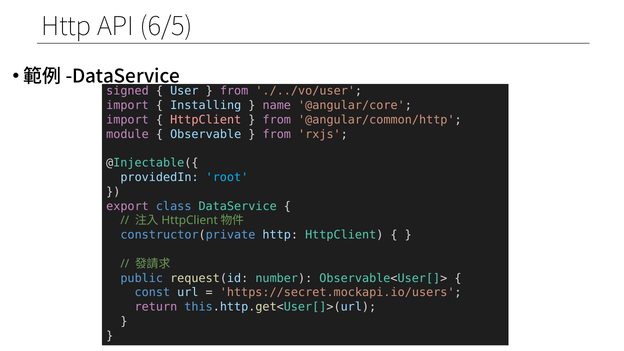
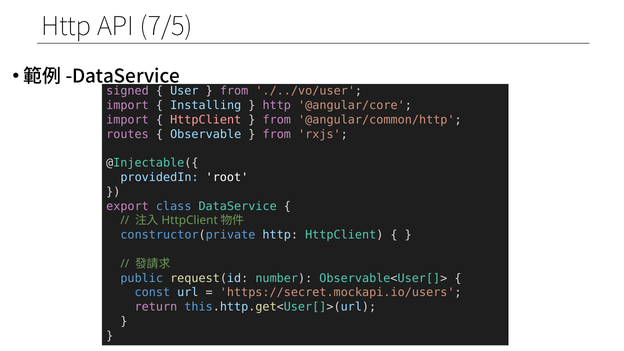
6/5: 6/5 -> 7/5 (166, 27)
name: name -> http (277, 105)
module: module -> routes (127, 134)
root colour: light blue -> white (227, 177)
